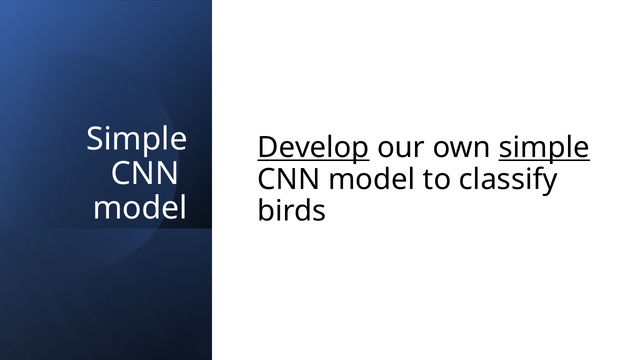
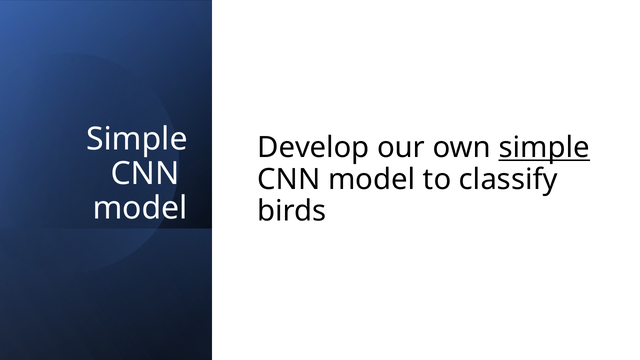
Develop underline: present -> none (313, 148)
